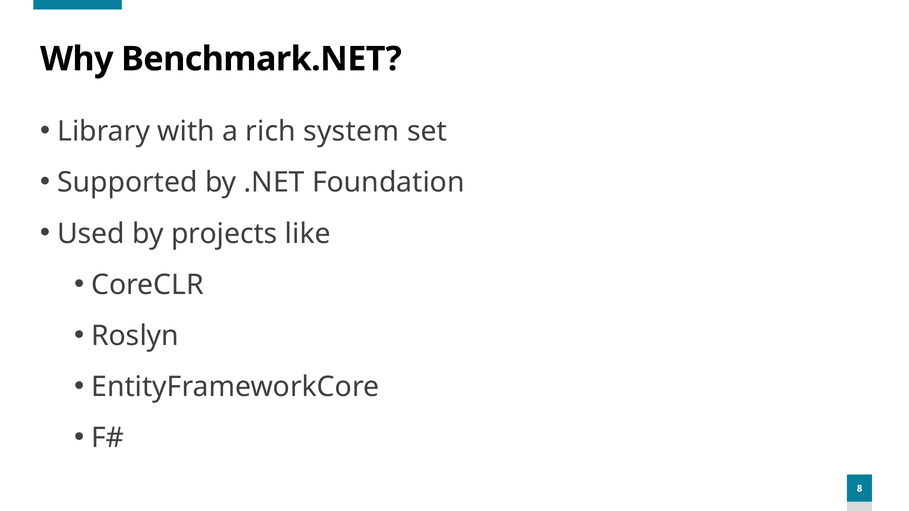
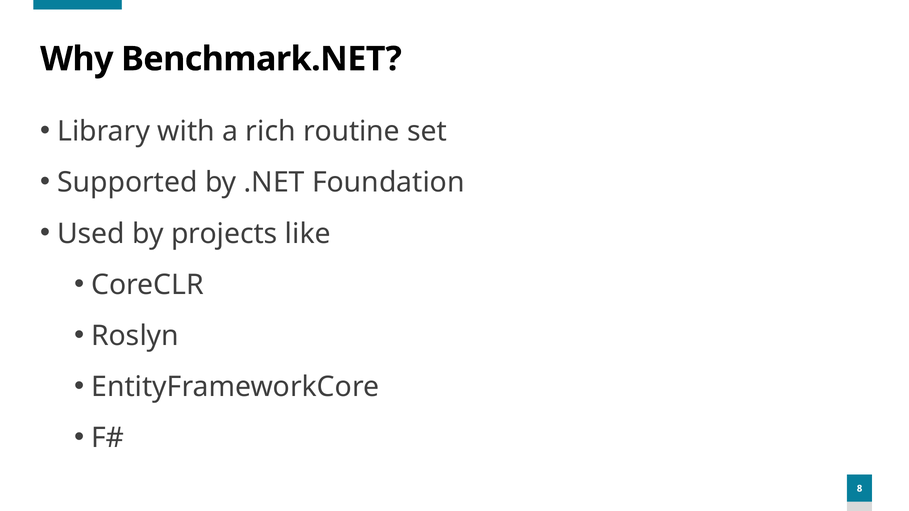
system: system -> routine (351, 132)
